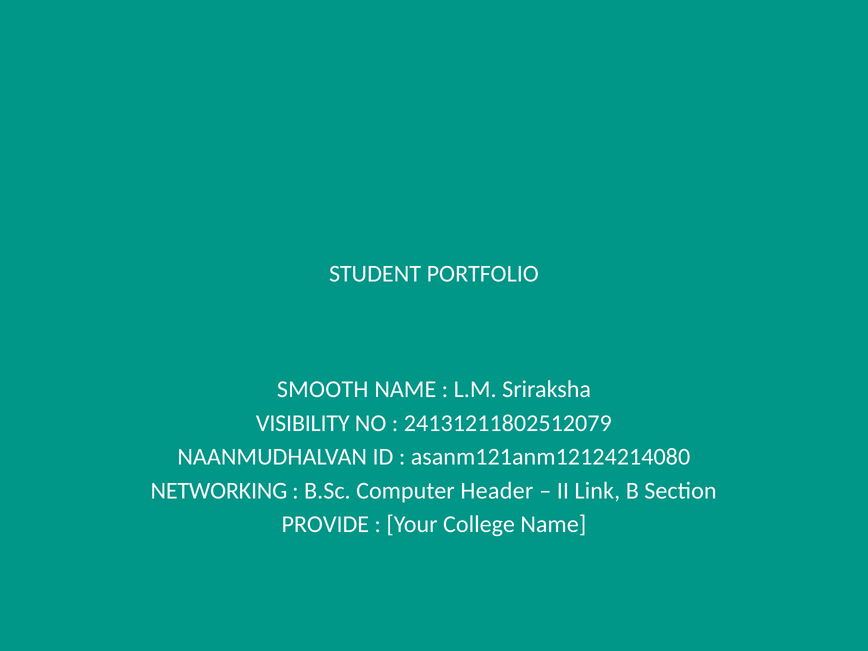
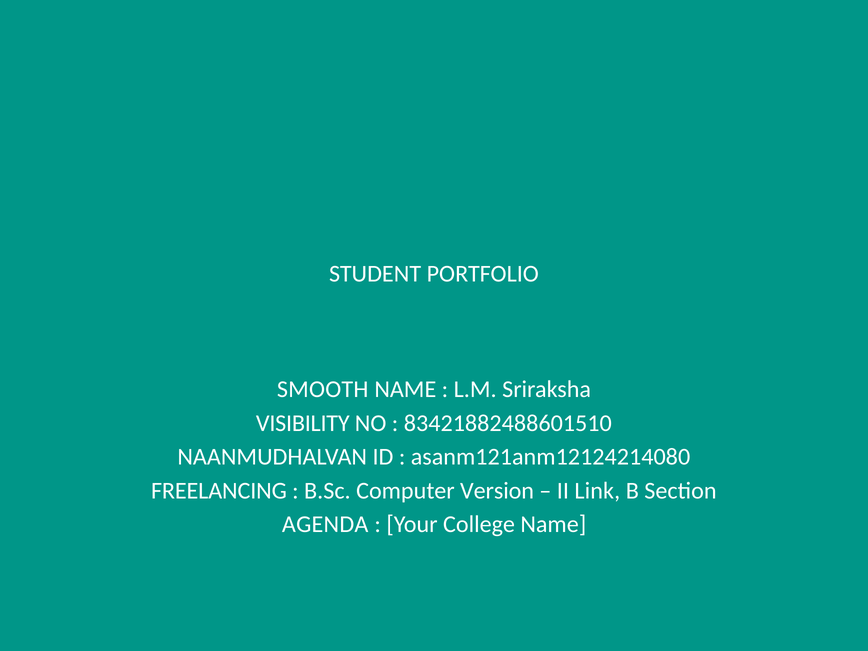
24131211802512079: 24131211802512079 -> 83421882488601510 (508, 423)
NETWORKING: NETWORKING -> FREELANCING (219, 491)
Header: Header -> Version (497, 491)
PROVIDE: PROVIDE -> AGENDA (325, 524)
